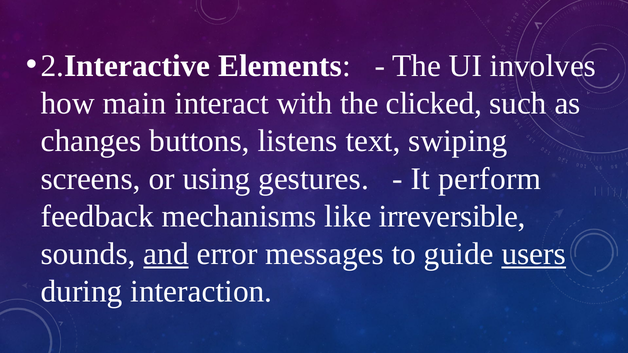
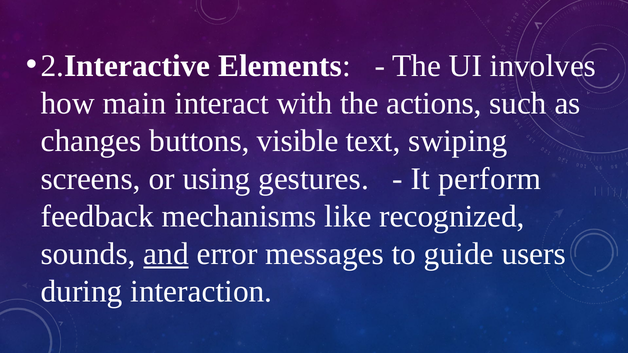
clicked: clicked -> actions (434, 103)
listens: listens -> visible (298, 141)
irreversible: irreversible -> recognized (452, 216)
users underline: present -> none (534, 254)
